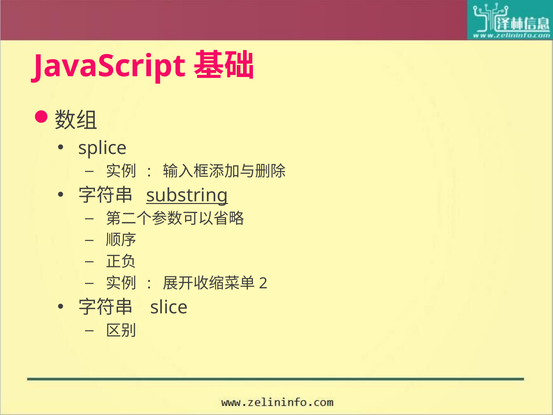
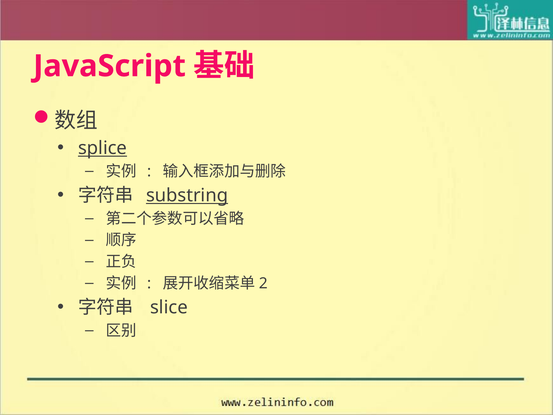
splice underline: none -> present (103, 148)
